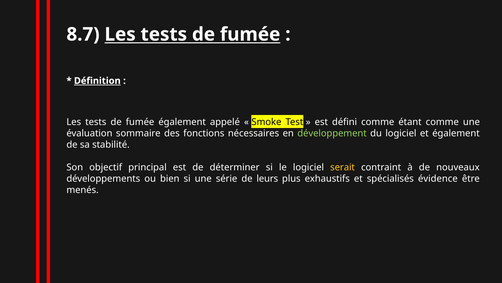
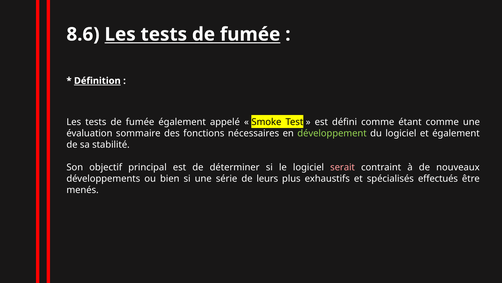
8.7: 8.7 -> 8.6 (83, 34)
serait colour: yellow -> pink (343, 167)
évidence: évidence -> effectués (438, 178)
